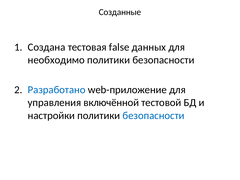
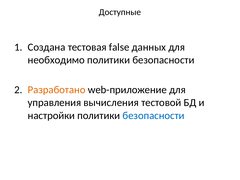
Созданные: Созданные -> Доступные (120, 12)
Разработано colour: blue -> orange (57, 90)
включённой: включённой -> вычисления (111, 103)
